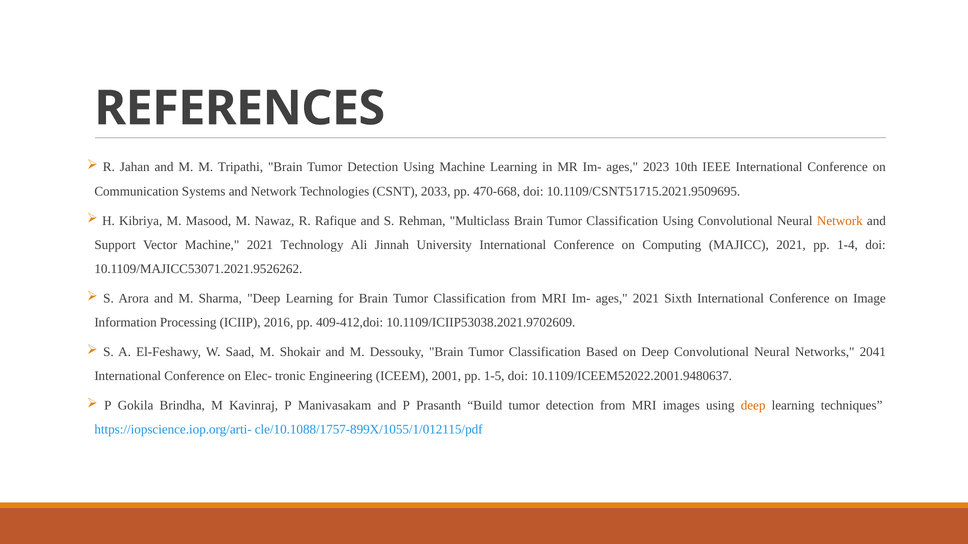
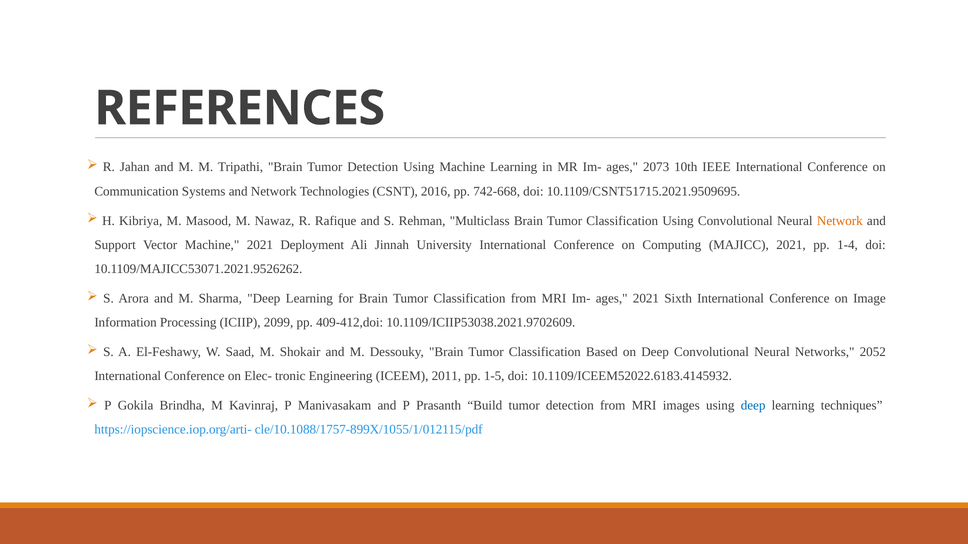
2023: 2023 -> 2073 (656, 167)
2033: 2033 -> 2016 (436, 191)
470-668: 470-668 -> 742-668 (497, 191)
Technology: Technology -> Deployment (312, 245)
2016: 2016 -> 2099 (279, 323)
2041: 2041 -> 2052 (873, 352)
2001: 2001 -> 2011 (446, 376)
10.1109/ICEEM52022.2001.9480637: 10.1109/ICEEM52022.2001.9480637 -> 10.1109/ICEEM52022.6183.4145932 (632, 376)
deep colour: orange -> blue (753, 406)
